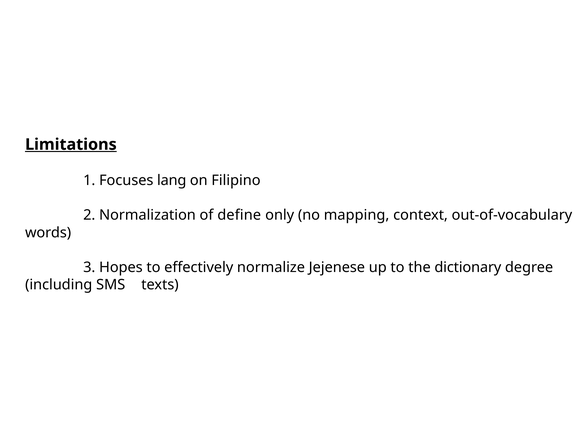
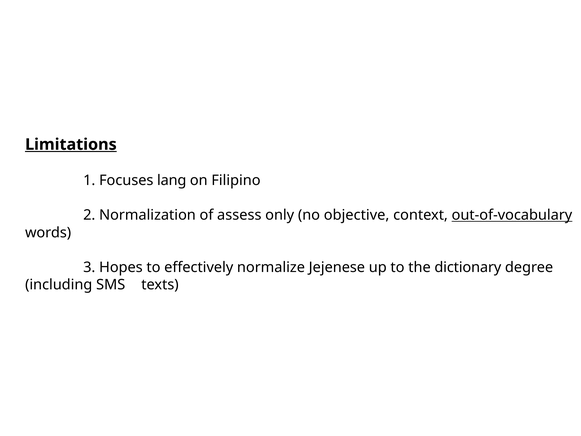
define: define -> assess (239, 215)
mapping: mapping -> objective (357, 215)
out-of-vocabulary underline: none -> present (512, 215)
